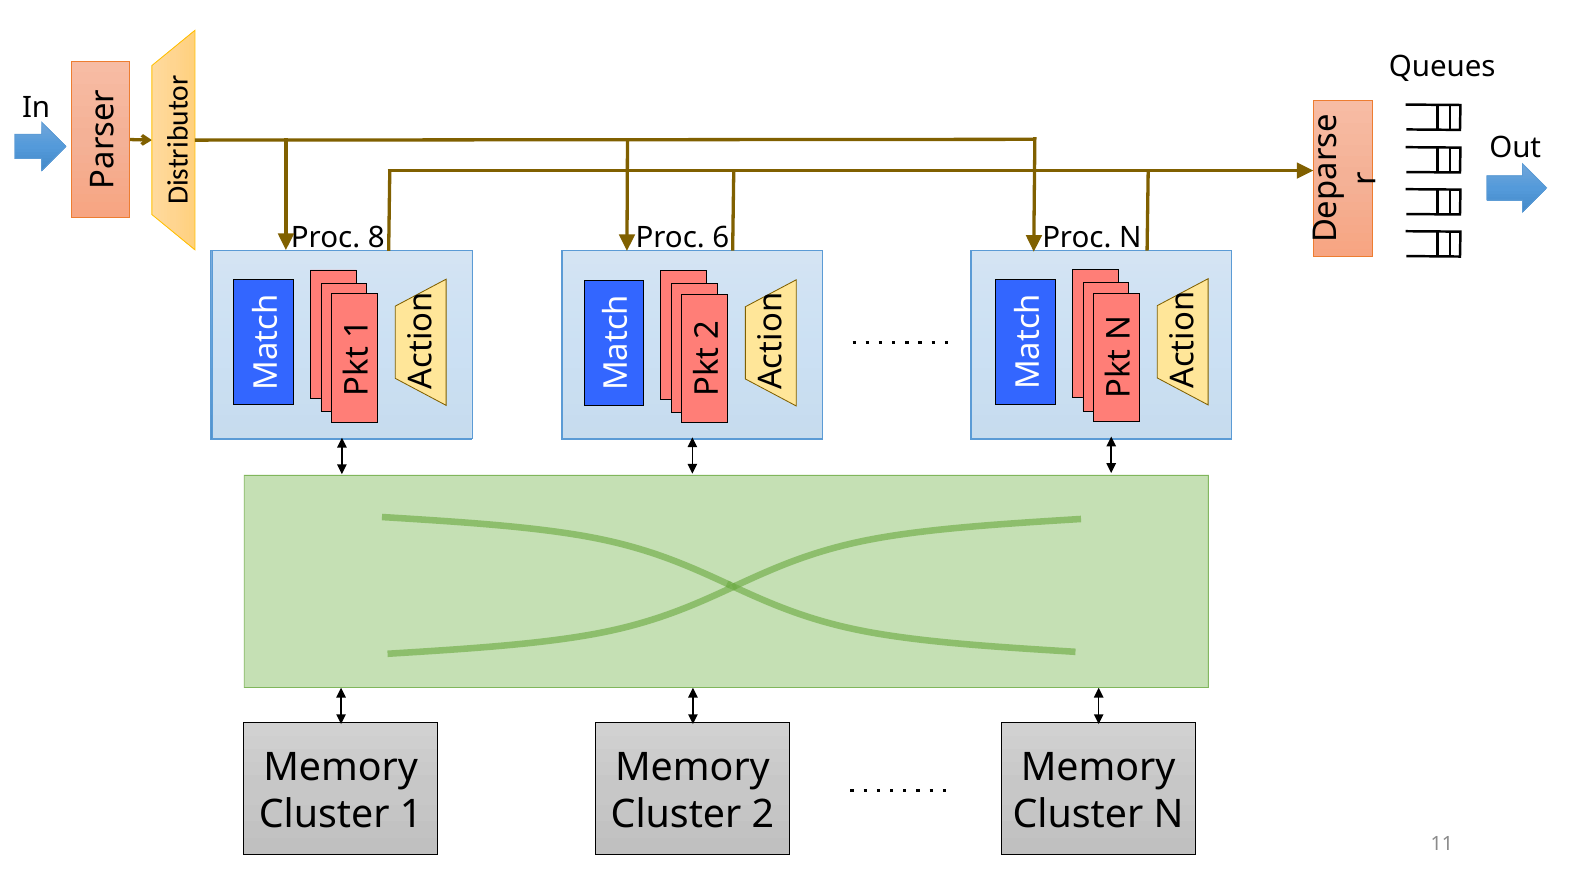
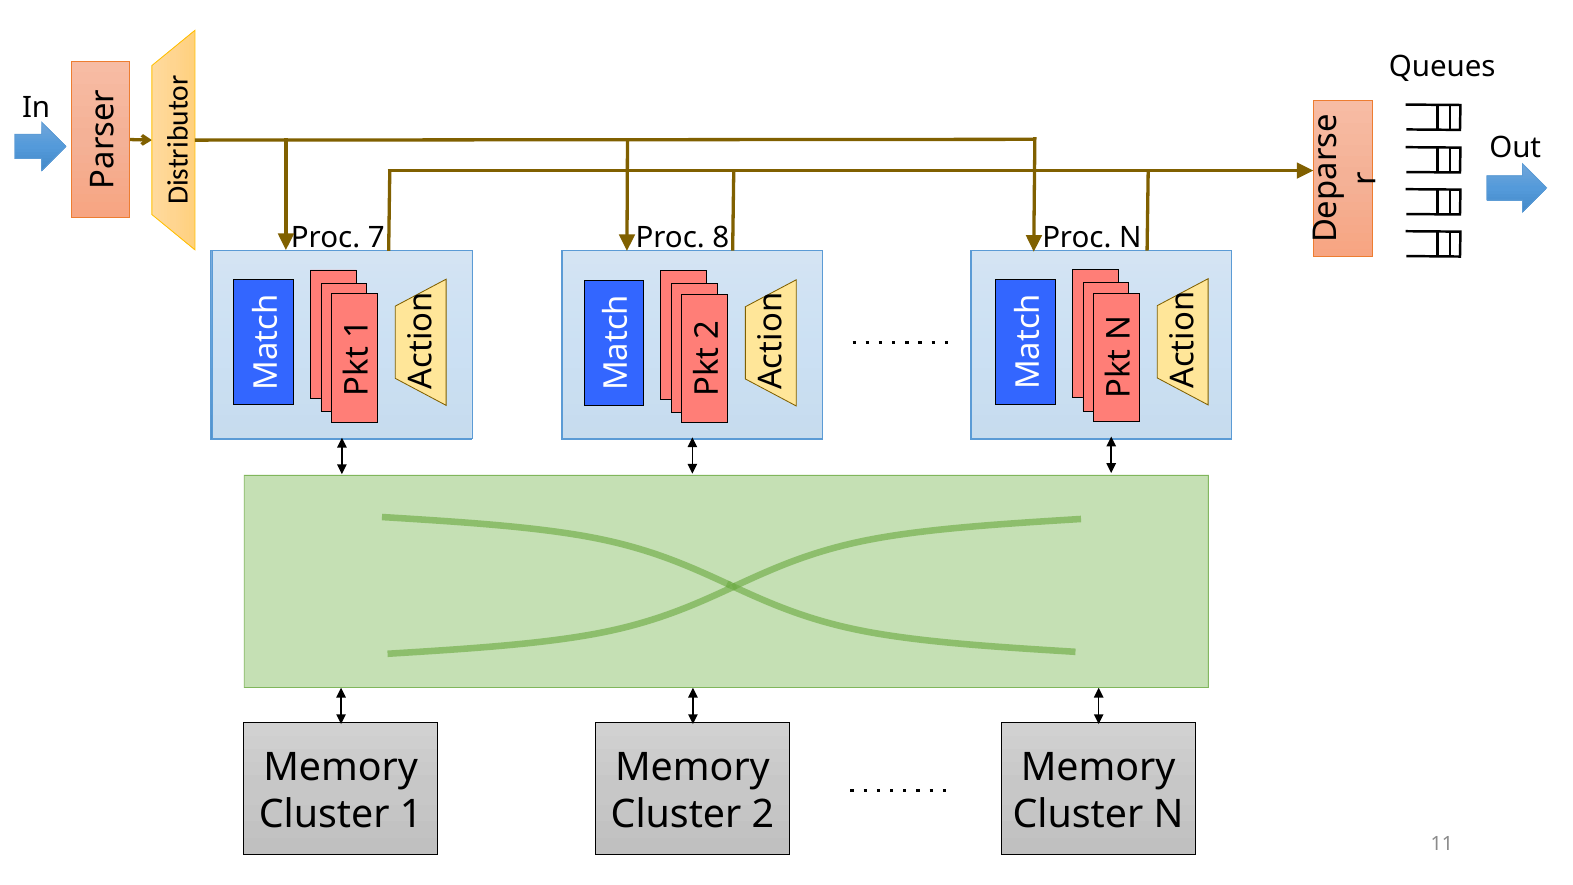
8: 8 -> 7 (376, 238)
6: 6 -> 8 (721, 238)
